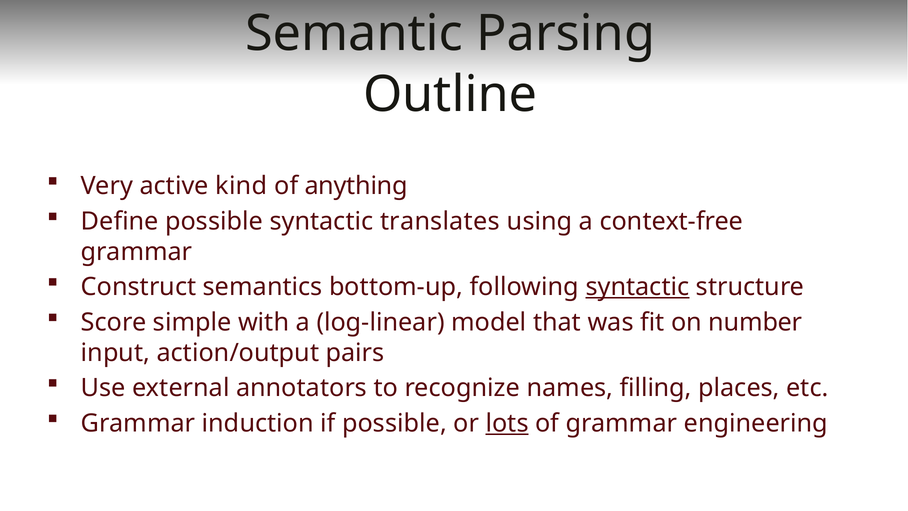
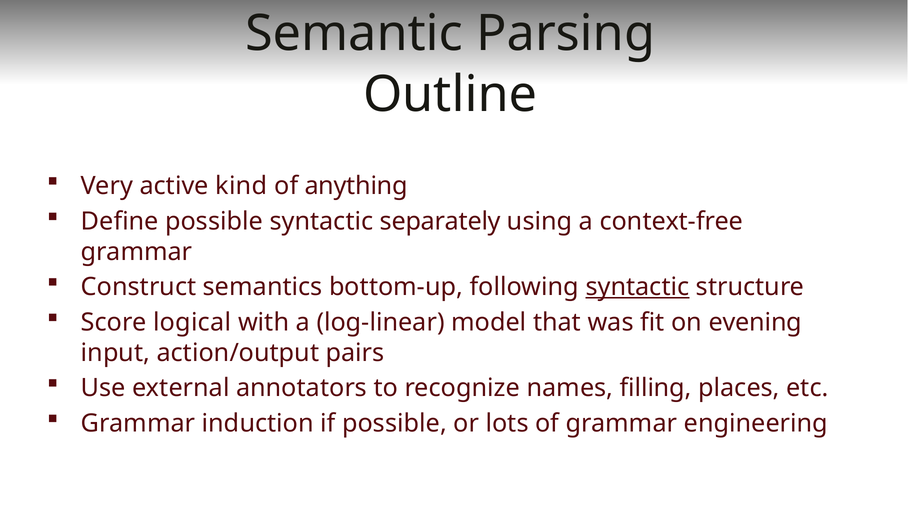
translates: translates -> separately (440, 221)
simple: simple -> logical (192, 322)
number: number -> evening (755, 322)
lots underline: present -> none (507, 423)
